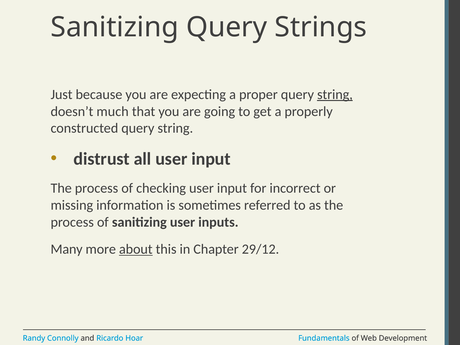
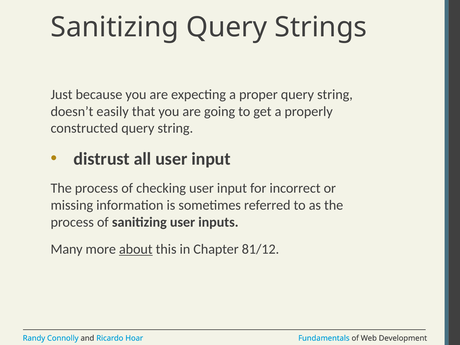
string underline: present -> none (335, 95)
much: much -> easily (113, 111)
29/12: 29/12 -> 81/12 (260, 249)
